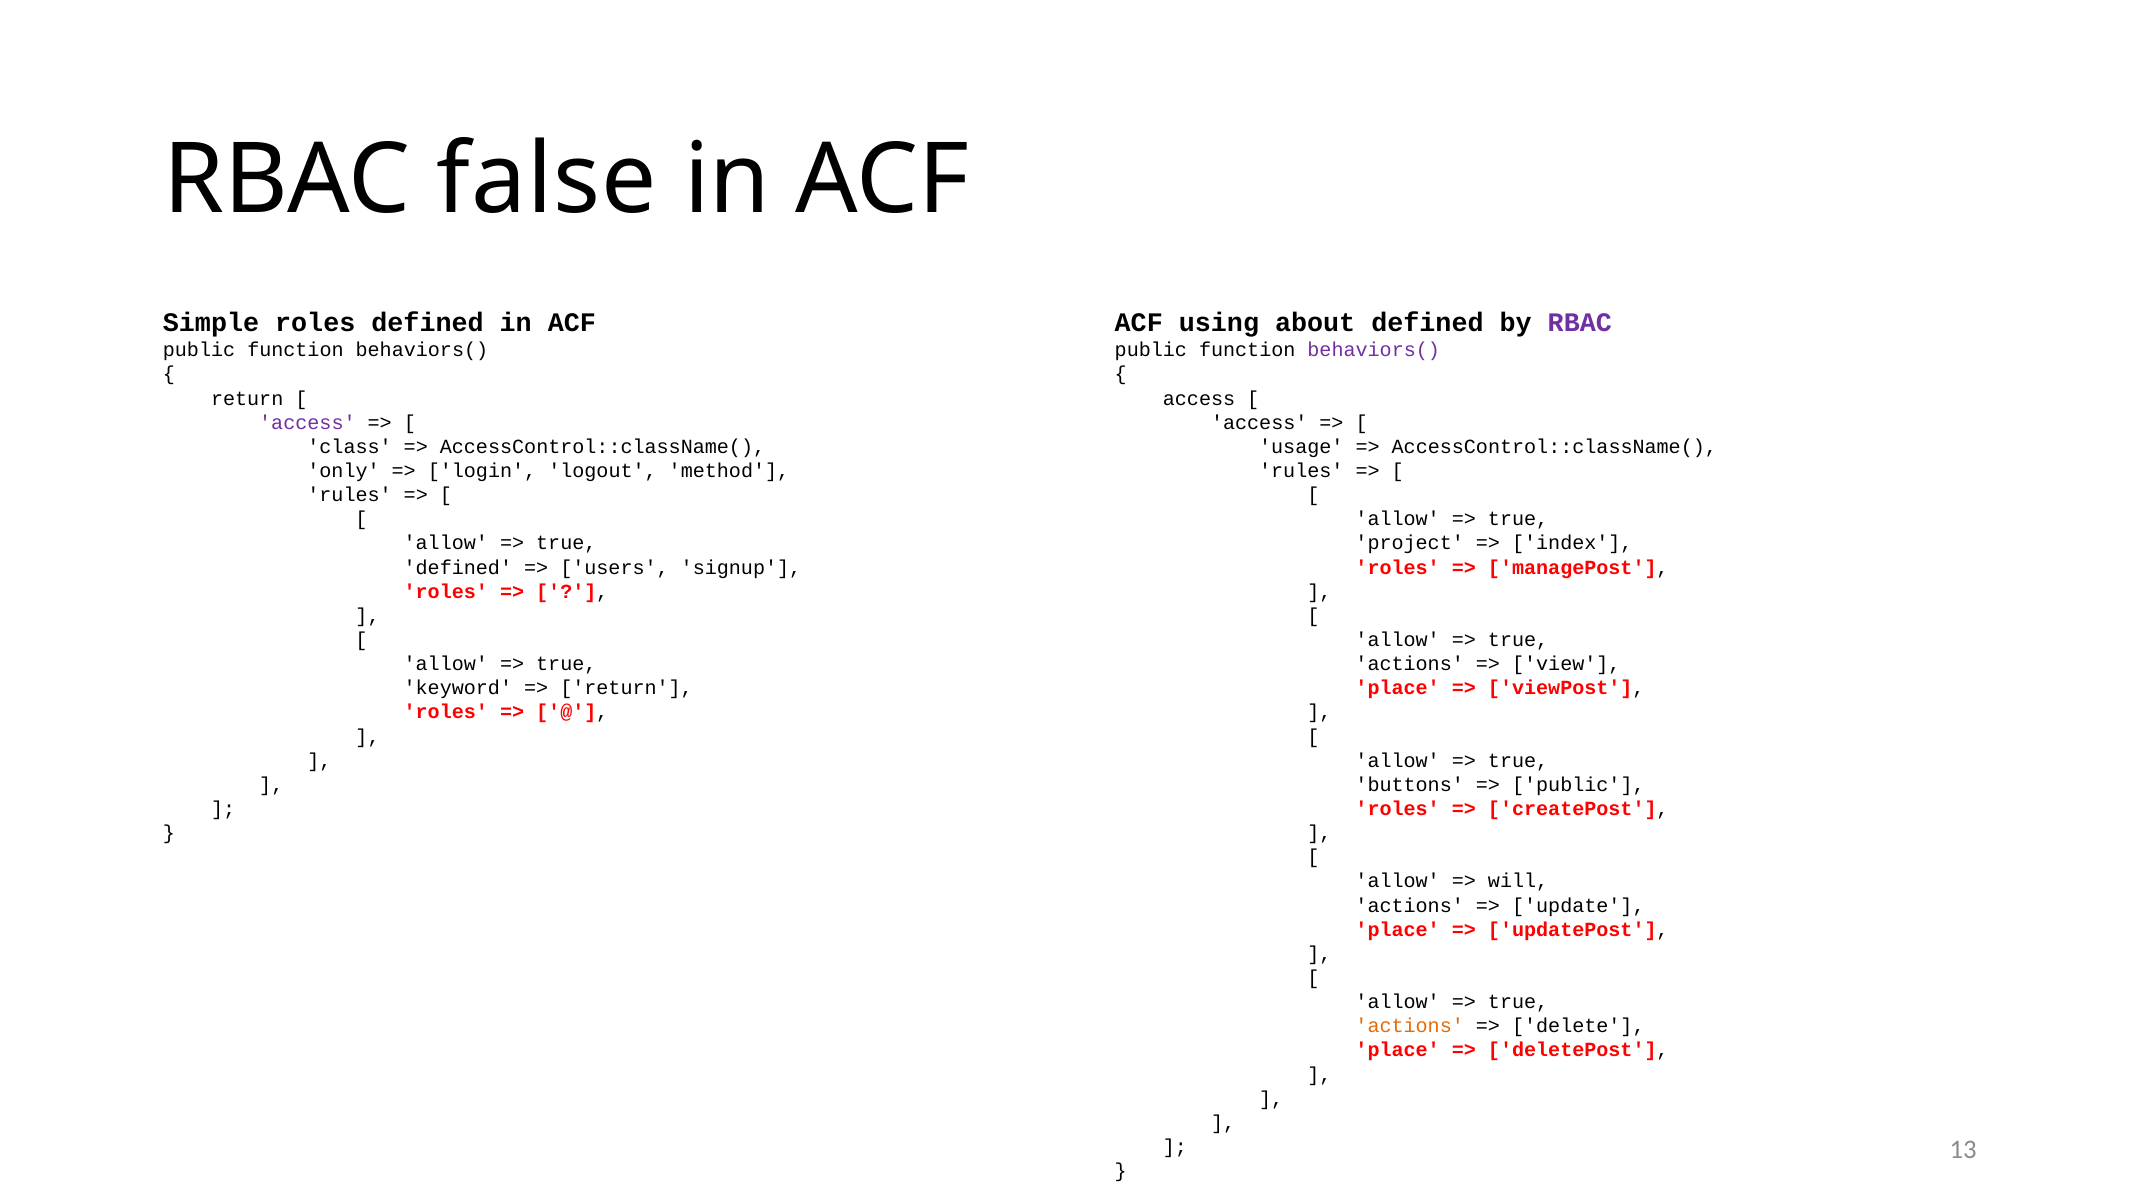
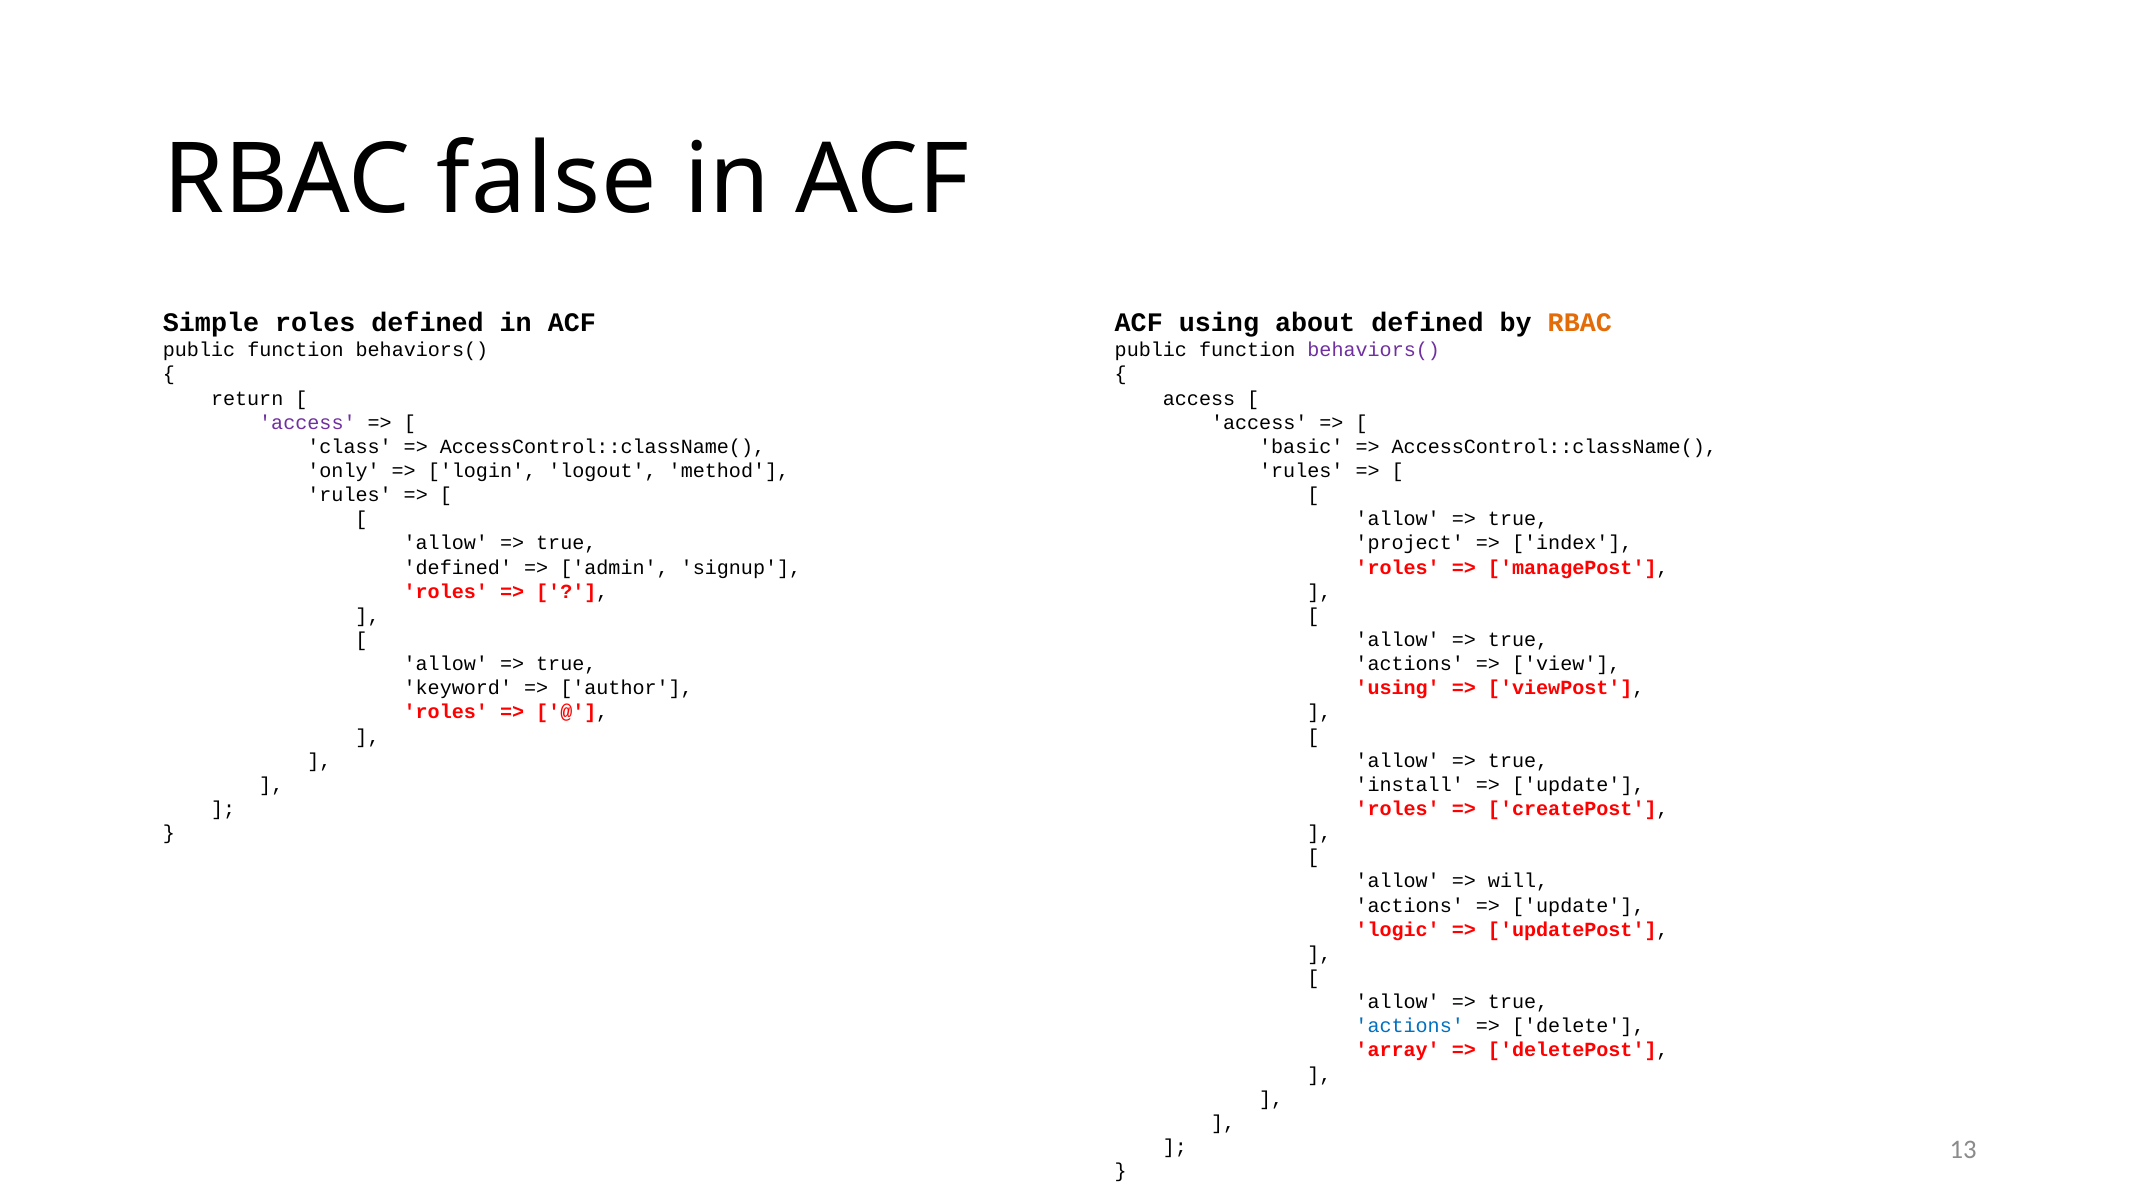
RBAC colour: purple -> orange (1580, 322)
usage: usage -> basic (1301, 447)
users: users -> admin (614, 567)
return: return -> author (627, 688)
place: place -> using (1398, 688)
buttons: buttons -> install (1410, 785)
public: public -> update (1578, 785)
place: place -> logic (1398, 929)
actions colour: orange -> blue (1410, 1026)
place: place -> array (1398, 1050)
